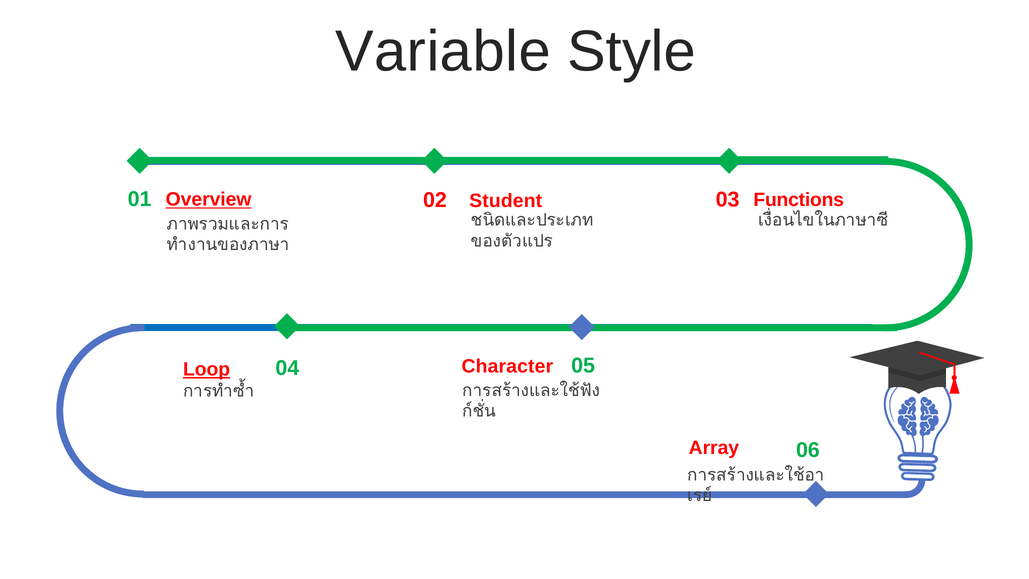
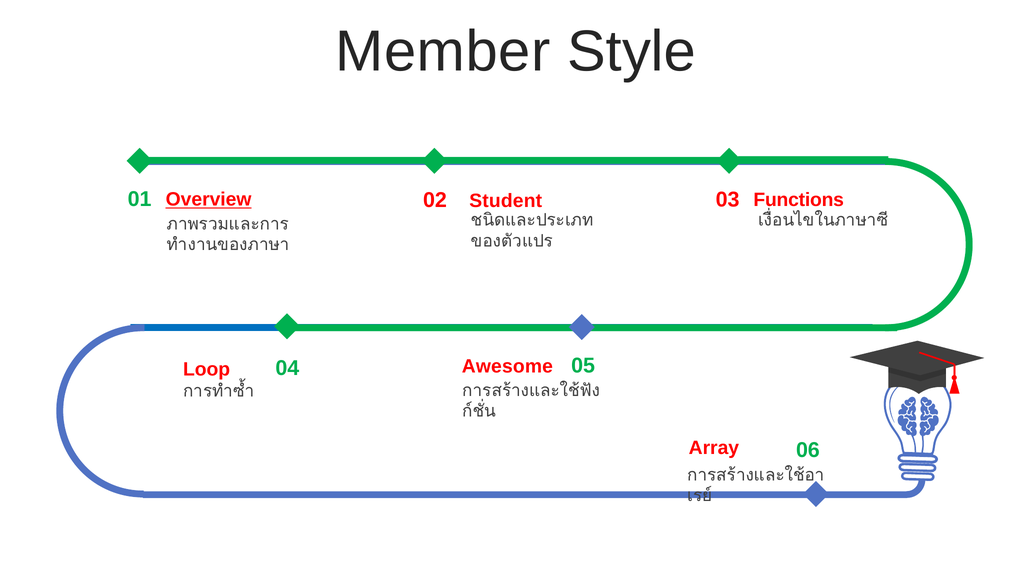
Variable: Variable -> Member (443, 52)
Character: Character -> Awesome (507, 366)
Loop underline: present -> none (207, 369)
